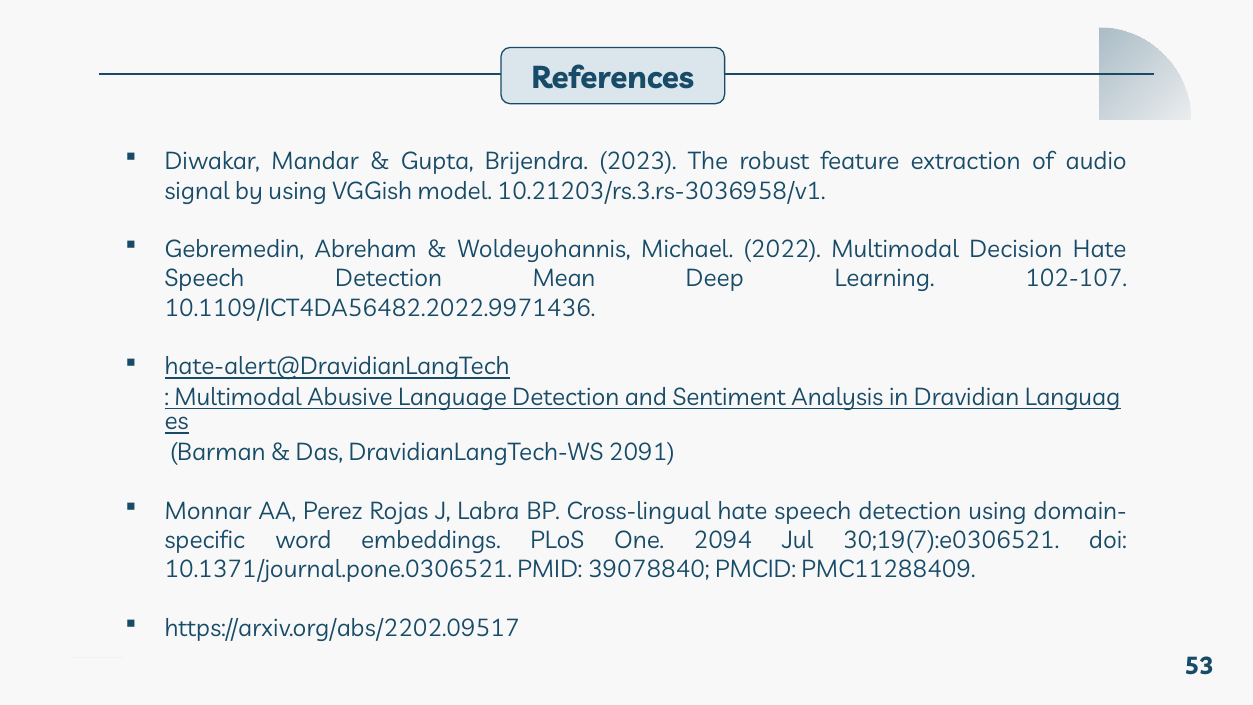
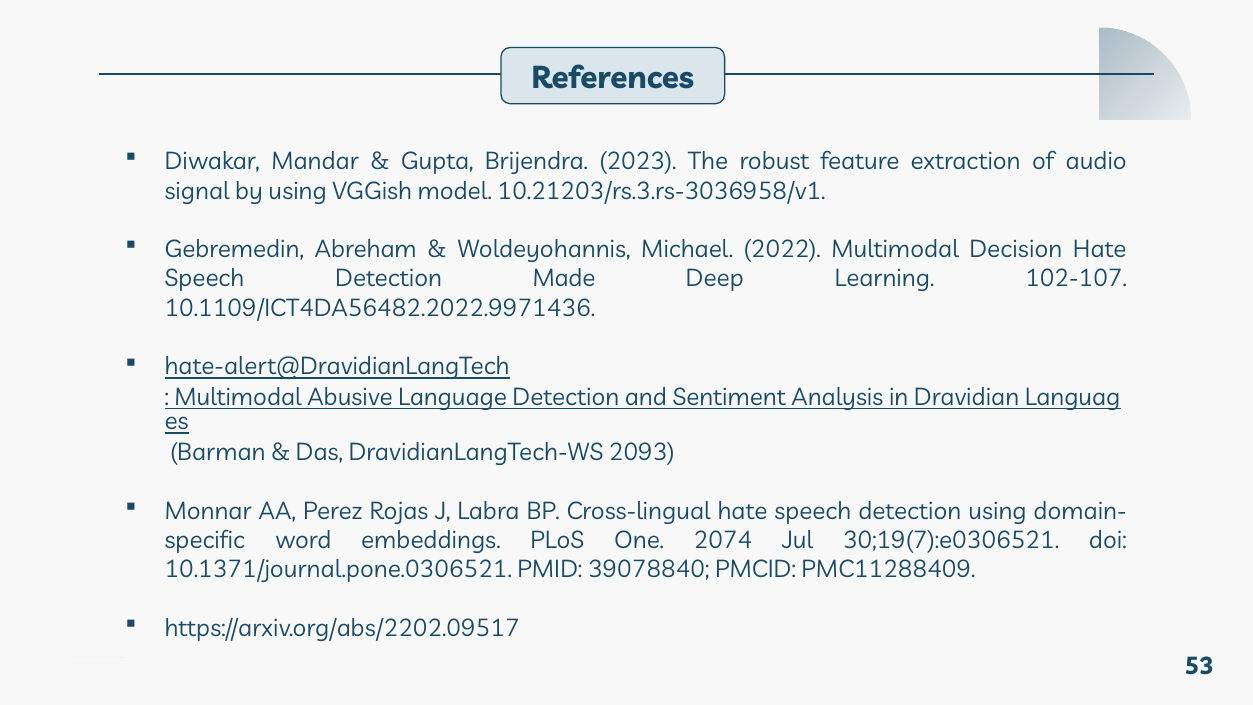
Mean: Mean -> Made (564, 279)
2091: 2091 -> 2093 (642, 452)
2094: 2094 -> 2074 (723, 540)
